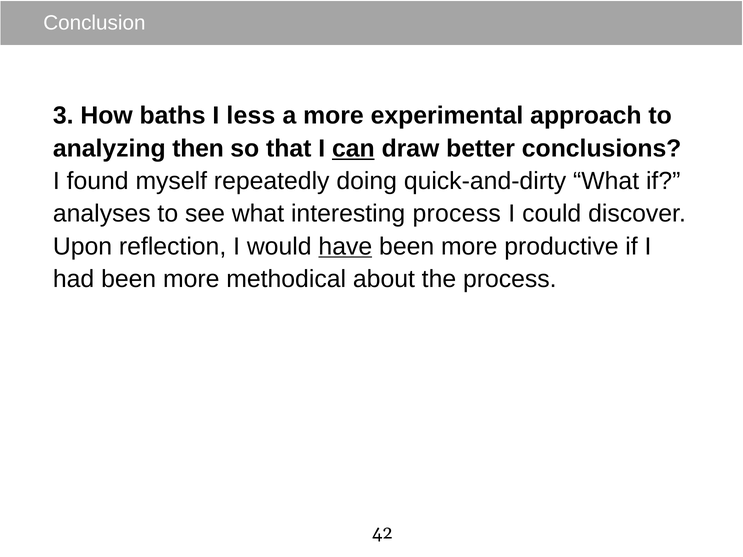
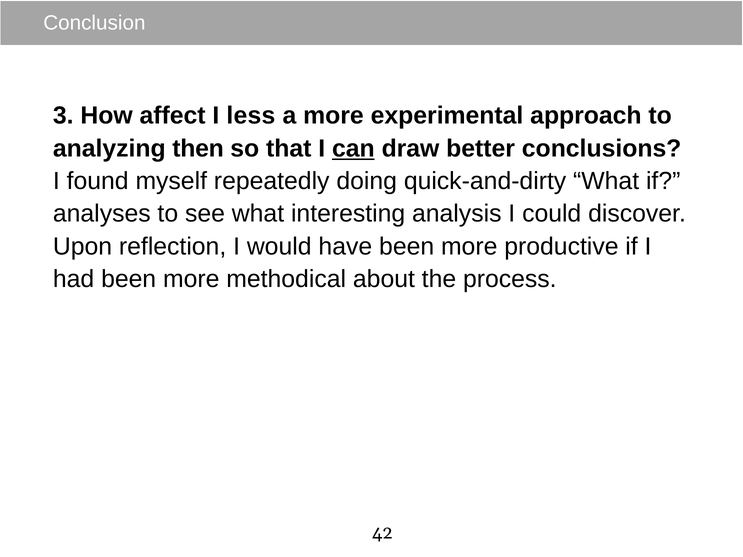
baths: baths -> affect (173, 116)
interesting process: process -> analysis (457, 214)
have underline: present -> none (345, 246)
